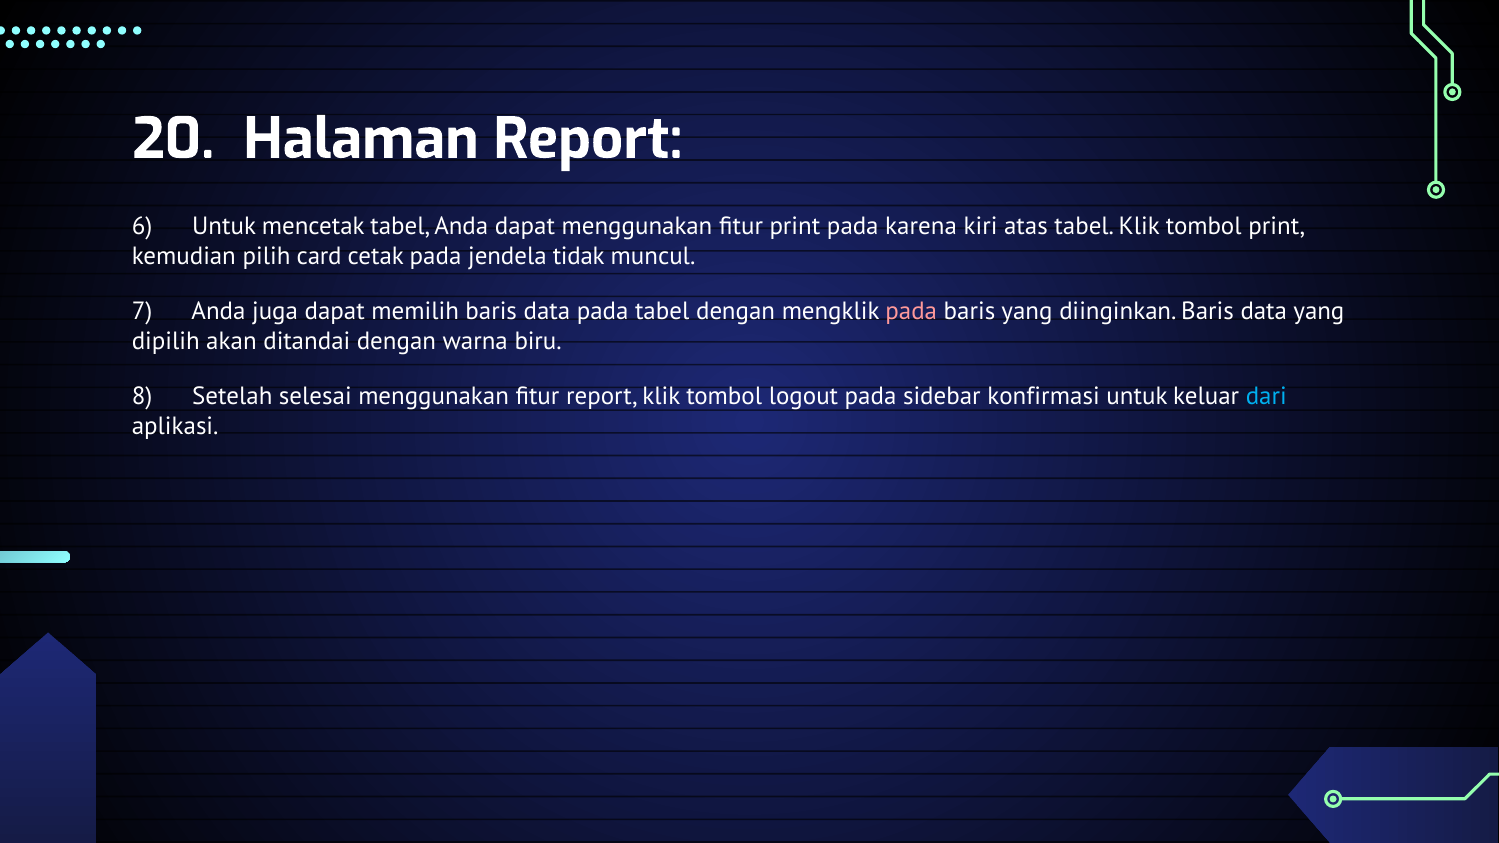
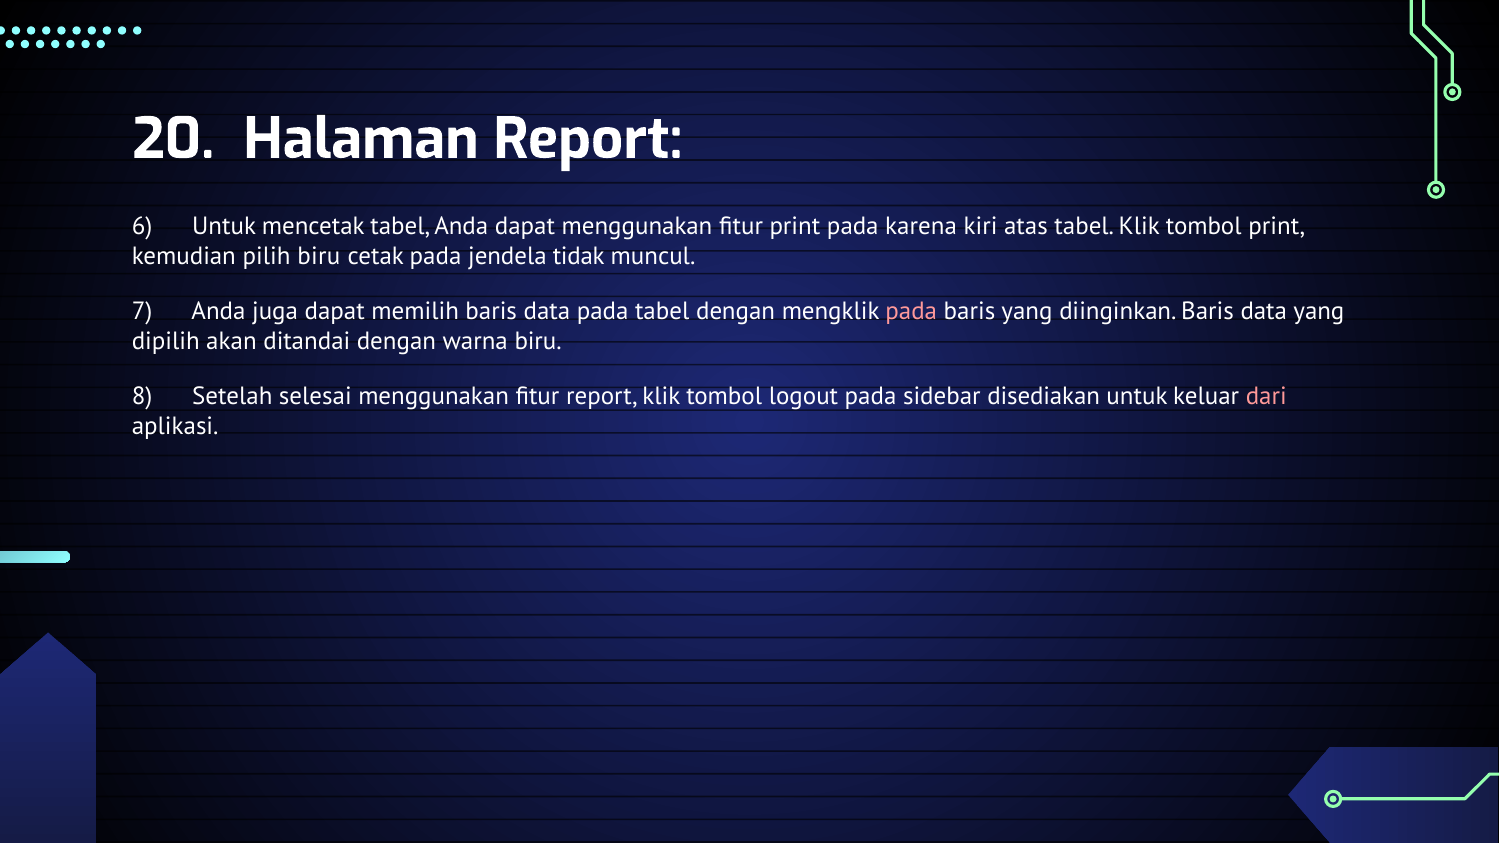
pilih card: card -> biru (319, 256)
konfirmasi: konfirmasi -> disediakan (1044, 396)
dari colour: light blue -> pink (1266, 396)
